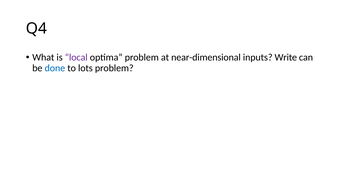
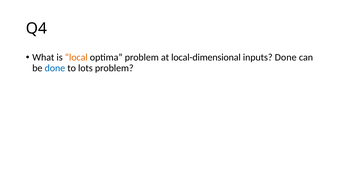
local colour: purple -> orange (76, 57)
near-dimensional: near-dimensional -> local-dimensional (206, 57)
inputs Write: Write -> Done (286, 57)
